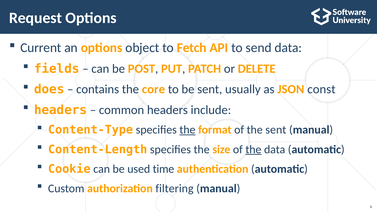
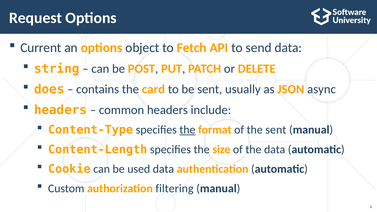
fields: fields -> string (57, 69)
core: core -> card (153, 89)
const: const -> async (321, 89)
the underline: present -> none (253, 149)
used time: time -> data (163, 169)
